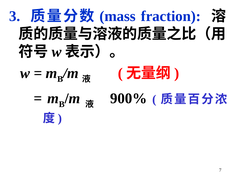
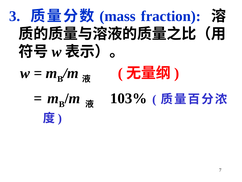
900%: 900% -> 103% (129, 98)
